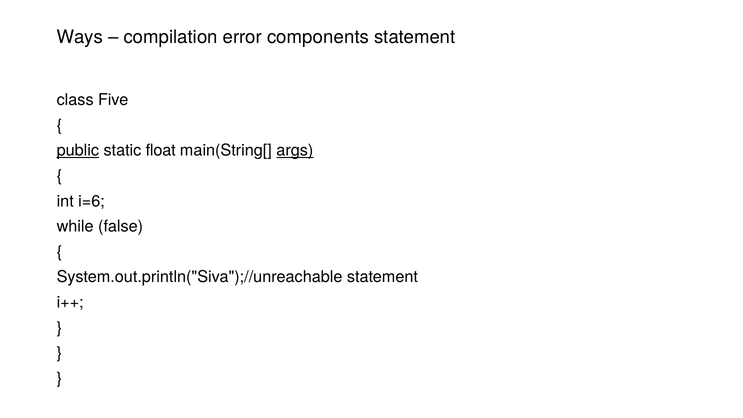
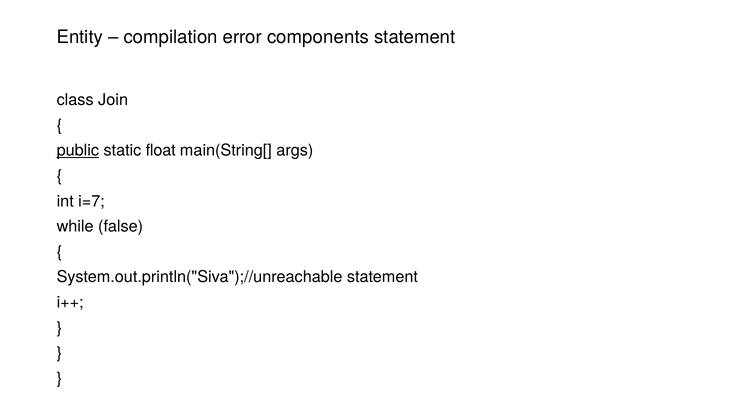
Ways: Ways -> Entity (80, 37)
Five: Five -> Join (113, 100)
args underline: present -> none (295, 151)
i=6: i=6 -> i=7 (92, 201)
